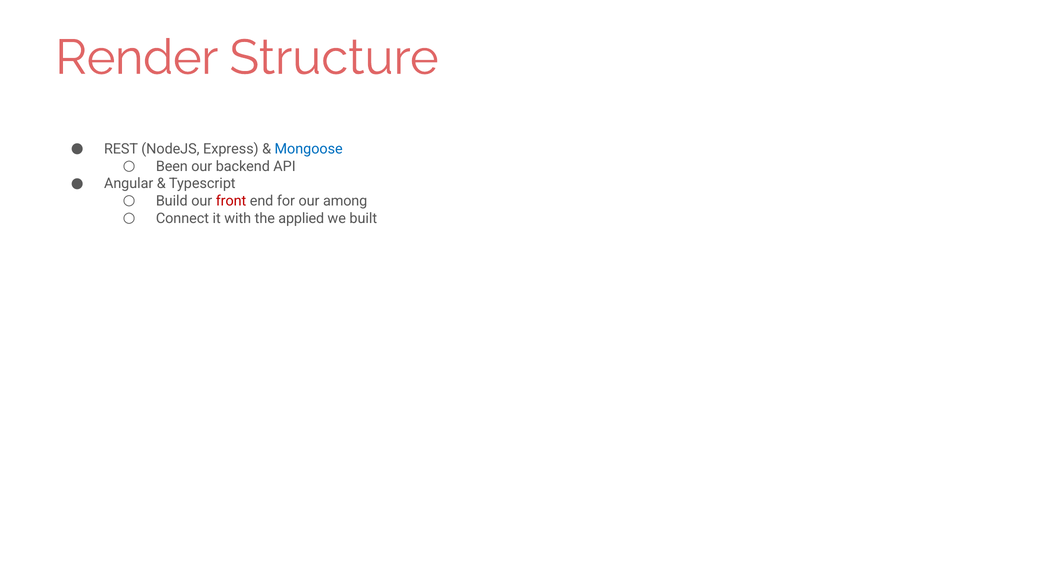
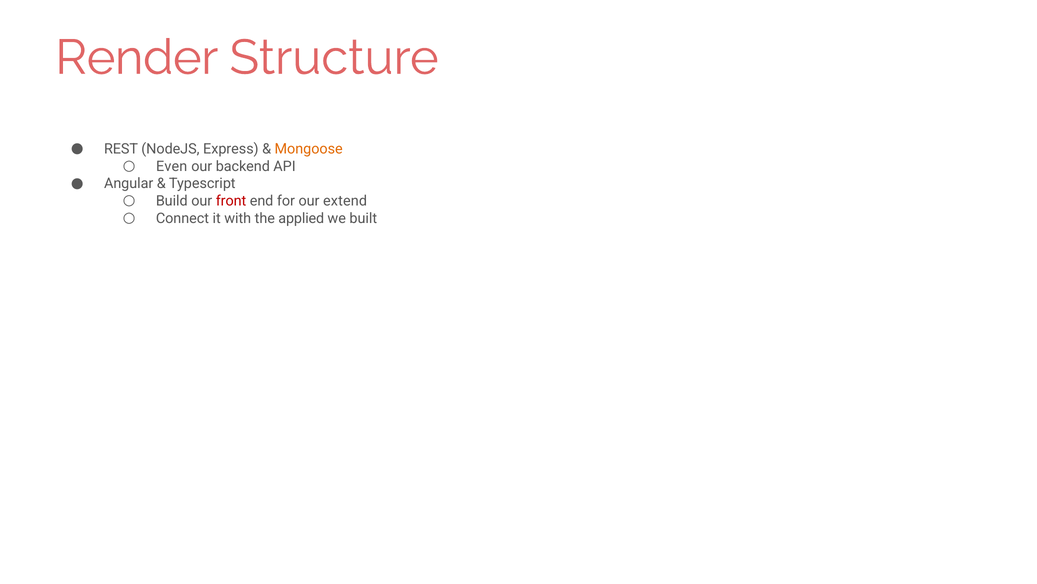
Mongoose colour: blue -> orange (309, 149)
Been: Been -> Even (172, 166)
among: among -> extend (345, 201)
